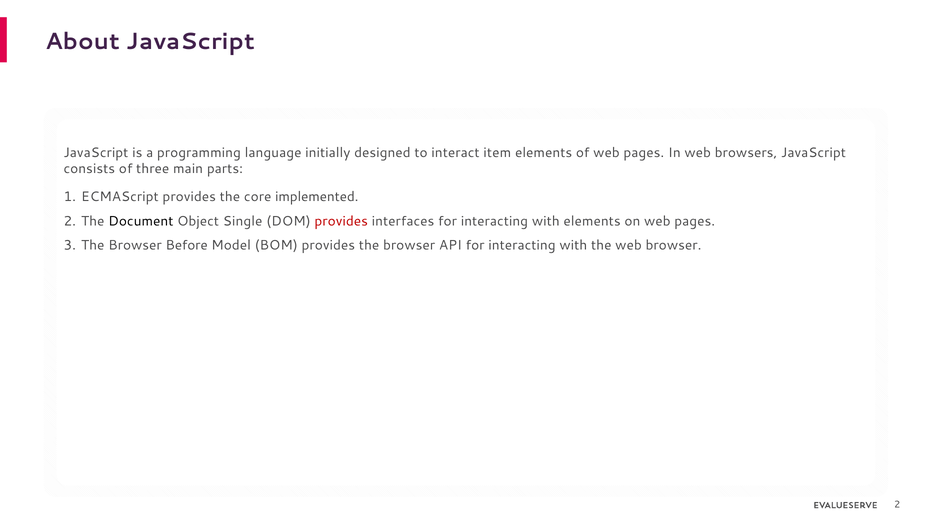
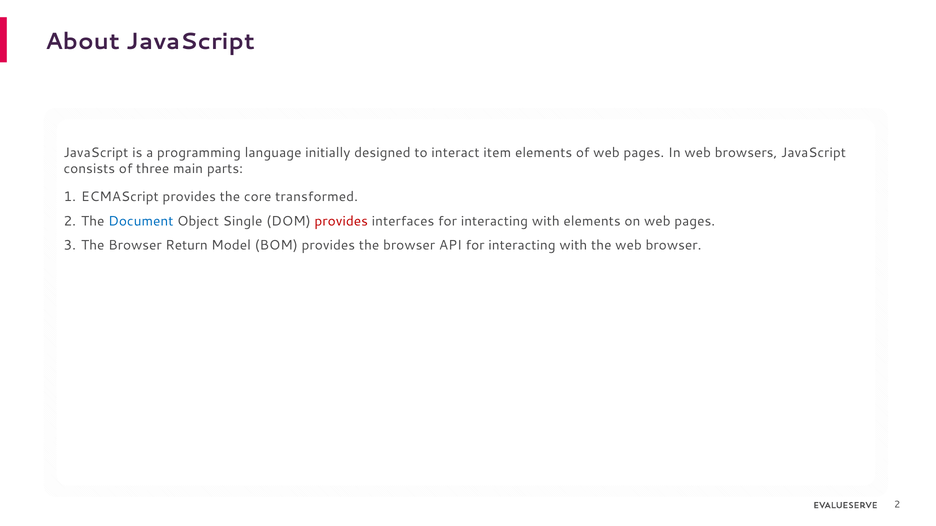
implemented: implemented -> transformed (317, 197)
Document colour: black -> blue (141, 221)
Before: Before -> Return (187, 246)
